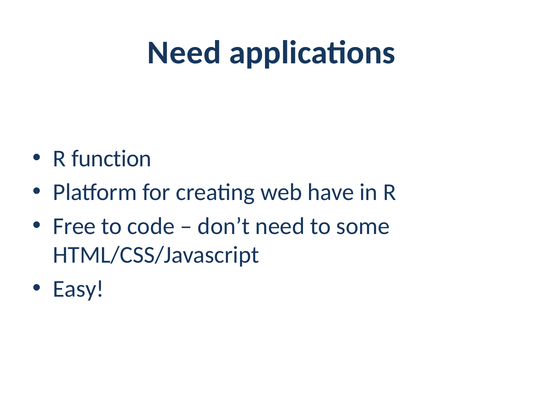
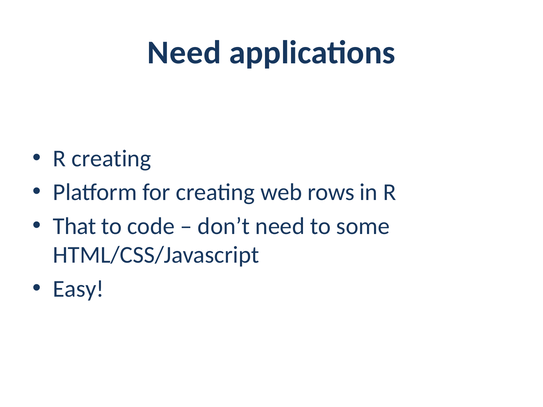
R function: function -> creating (111, 159)
have: have -> rows (331, 192)
Free: Free -> That (74, 226)
